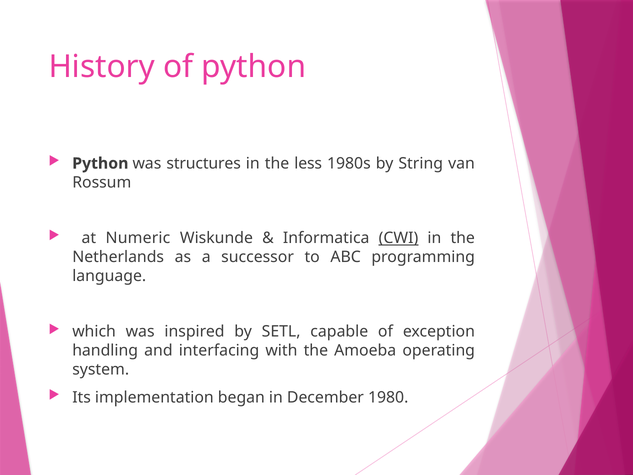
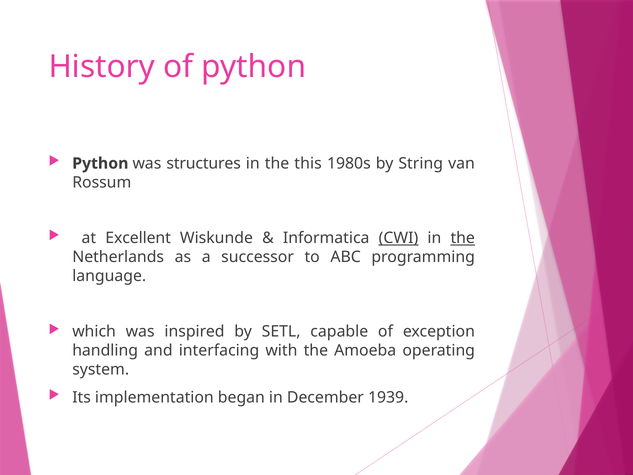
less: less -> this (308, 163)
Numeric: Numeric -> Excellent (138, 238)
the underline: none -> present (463, 238)
1980: 1980 -> 1939 (388, 397)
